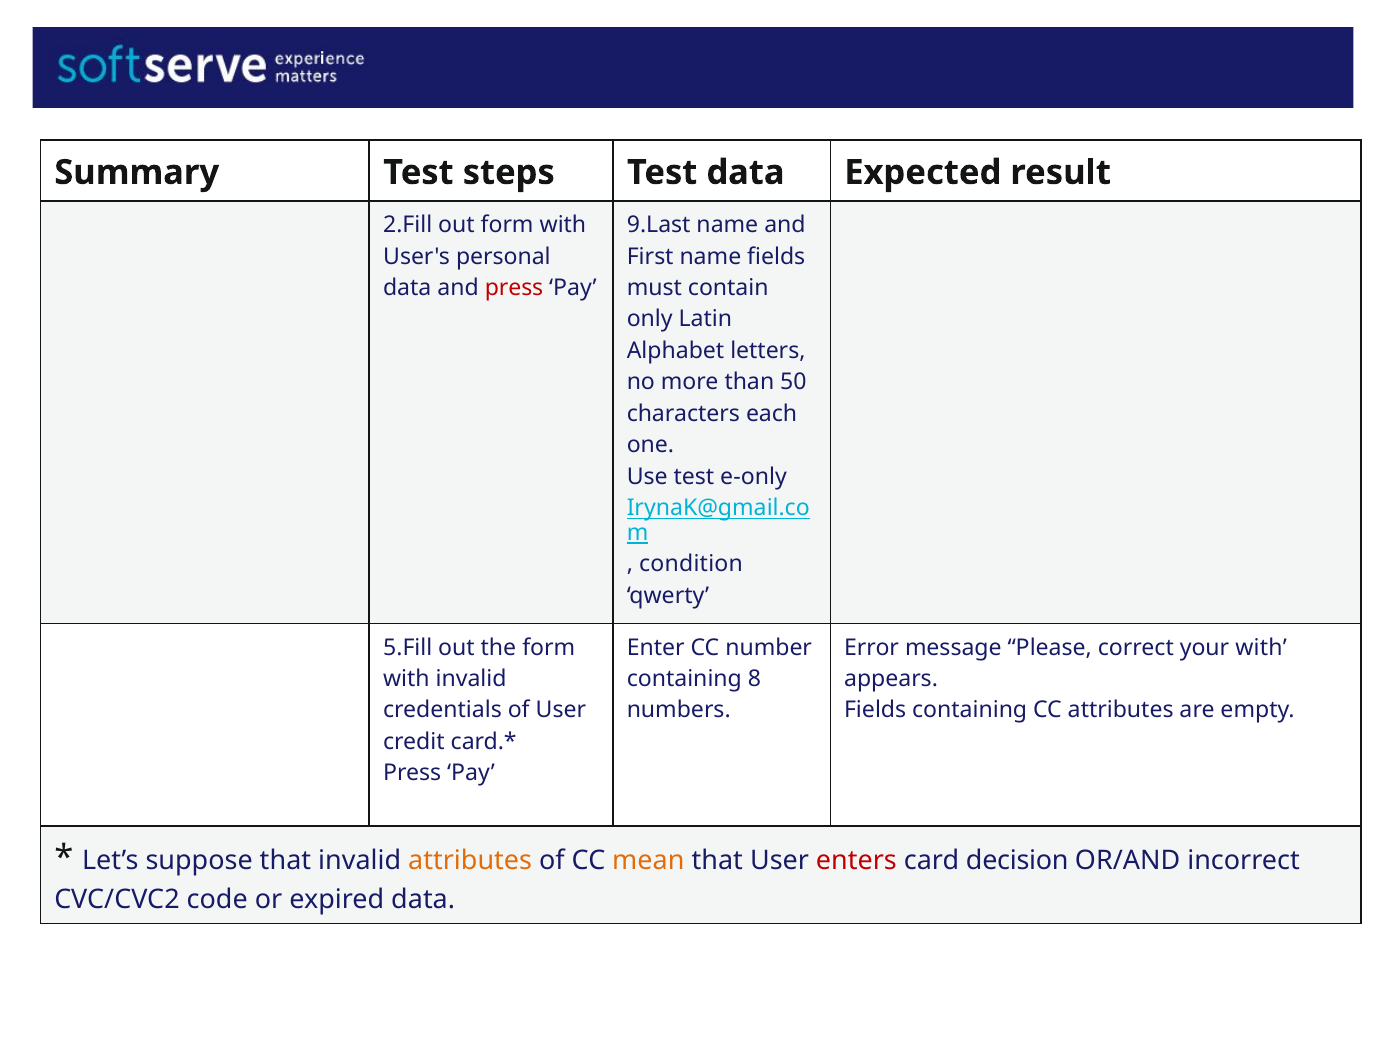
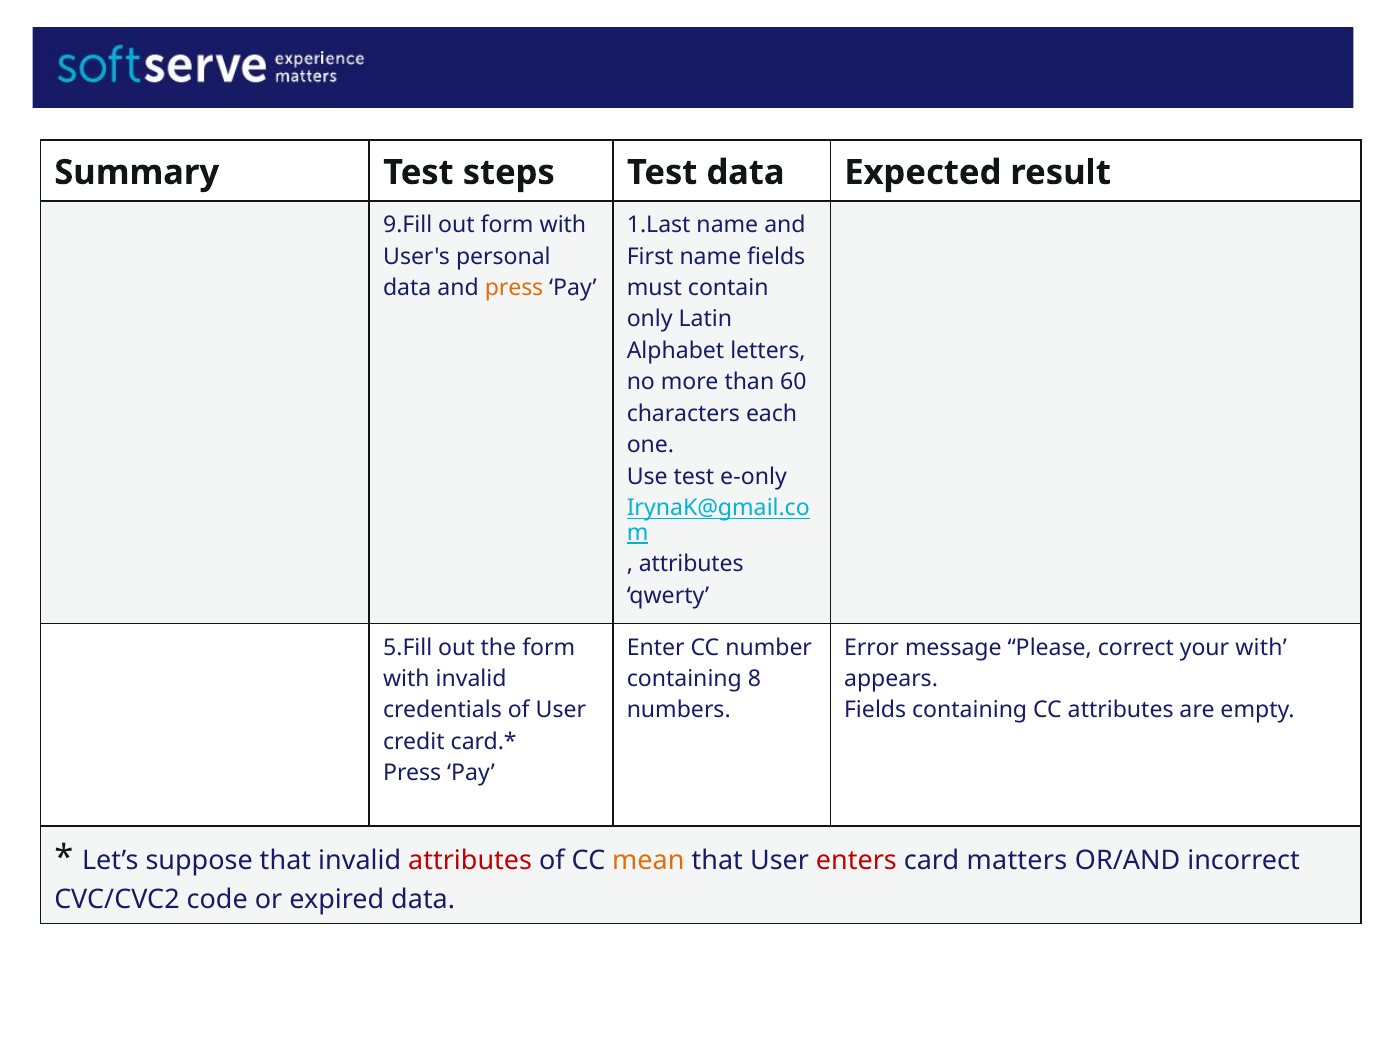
2.Fill: 2.Fill -> 9.Fill (408, 225)
9.Last: 9.Last -> 1.Last (659, 225)
press colour: red -> orange (514, 288)
50: 50 -> 60 (793, 382)
condition: condition -> attributes (691, 564)
attributes colour: orange -> red (470, 861)
decision: decision -> matters (1017, 861)
